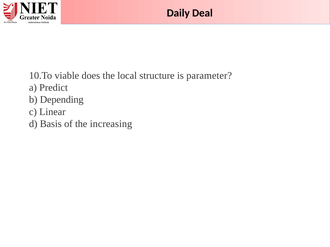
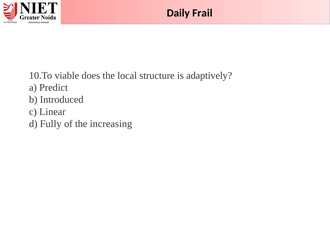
Deal: Deal -> Frail (202, 13)
parameter: parameter -> adaptively (209, 76)
Depending: Depending -> Introduced (62, 100)
Basis: Basis -> Fully (51, 124)
